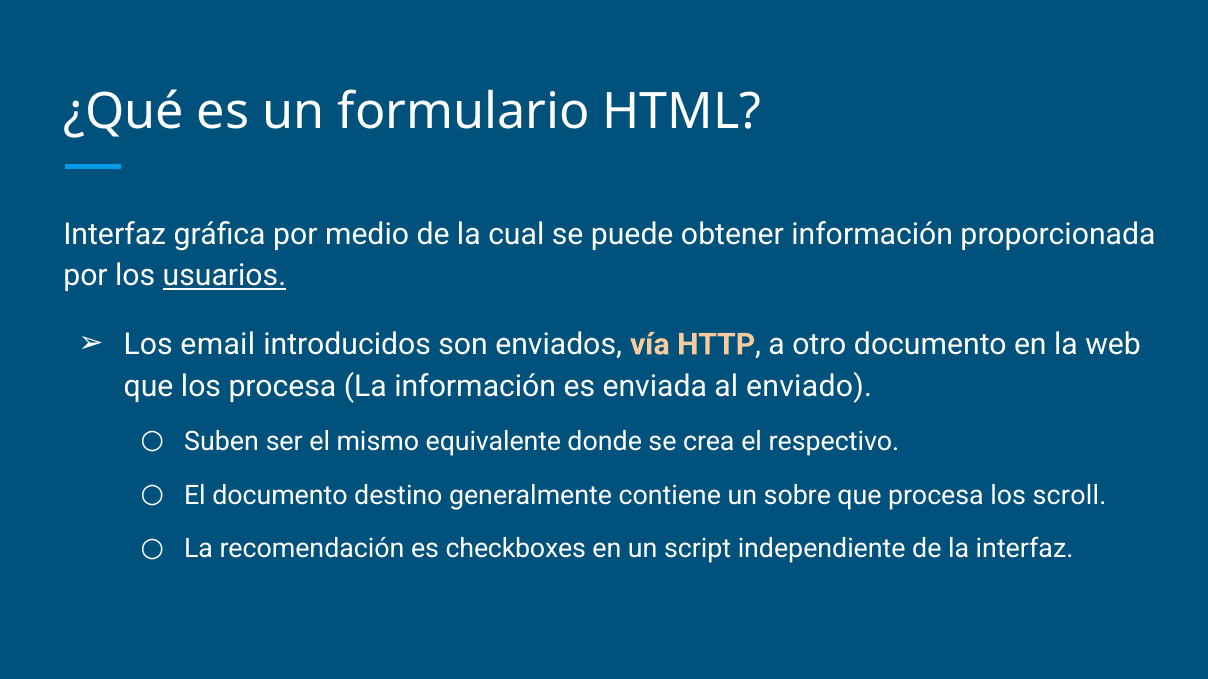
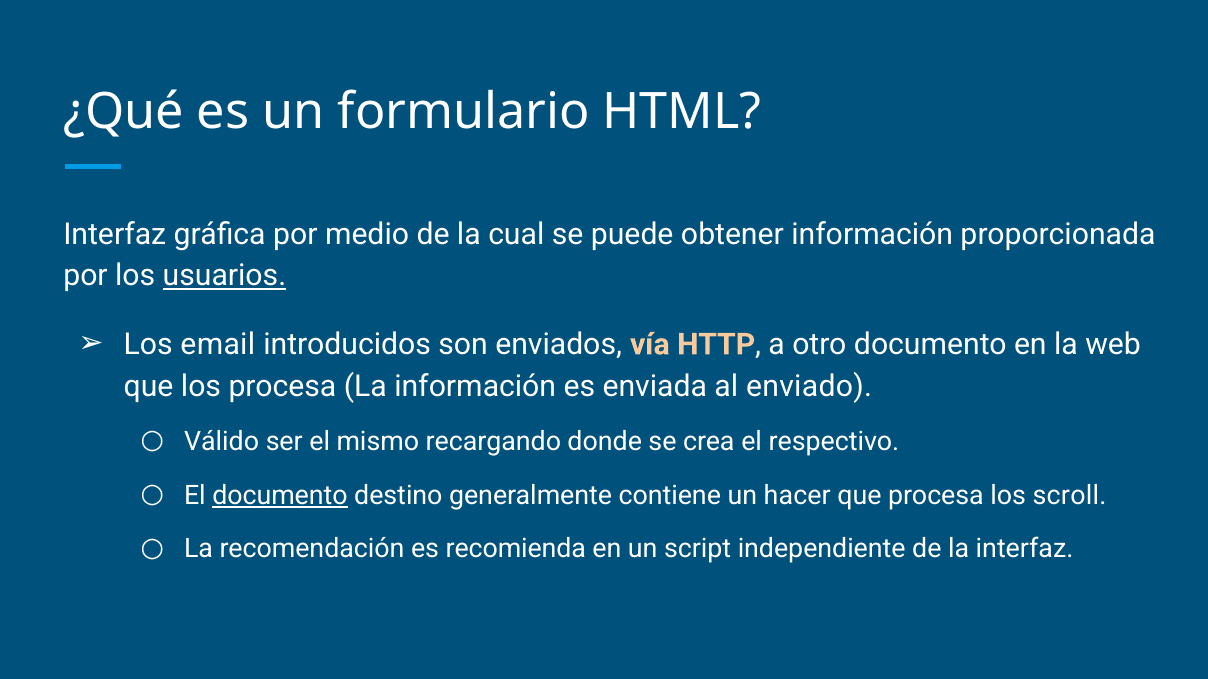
Suben: Suben -> Válido (222, 442)
equivalente: equivalente -> recargando (493, 442)
documento underline: none -> present (280, 496)
sobre: sobre -> hacer (797, 496)
checkboxes: checkboxes -> recomienda (516, 549)
